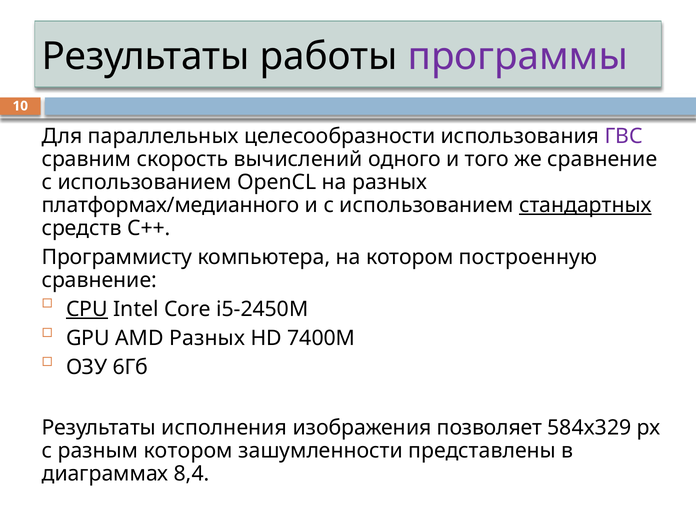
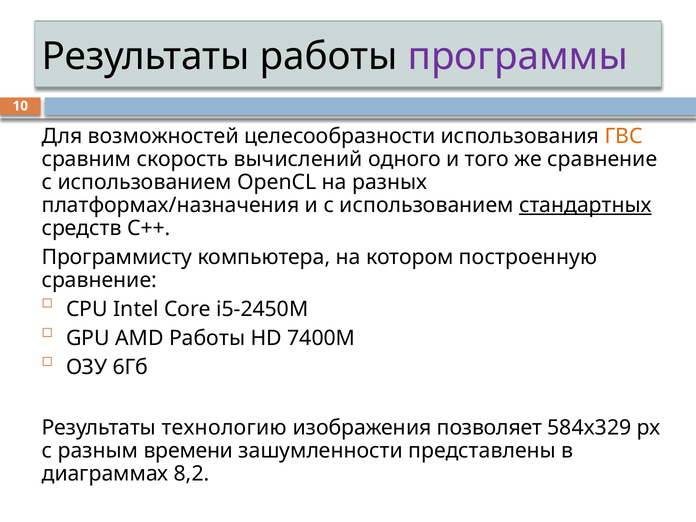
параллельных: параллельных -> возможностей (163, 136)
ГВС colour: purple -> orange (624, 136)
платформах/медианного: платформах/медианного -> платформах/назначения (171, 205)
CPU underline: present -> none (87, 309)
AMD Разных: Разных -> Работы (207, 338)
исполнения: исполнения -> технологию (224, 428)
разным котором: котором -> времени (188, 451)
8,4: 8,4 -> 8,2 (192, 474)
